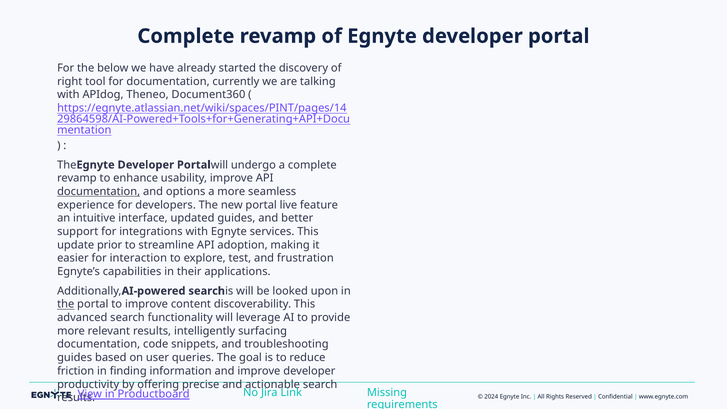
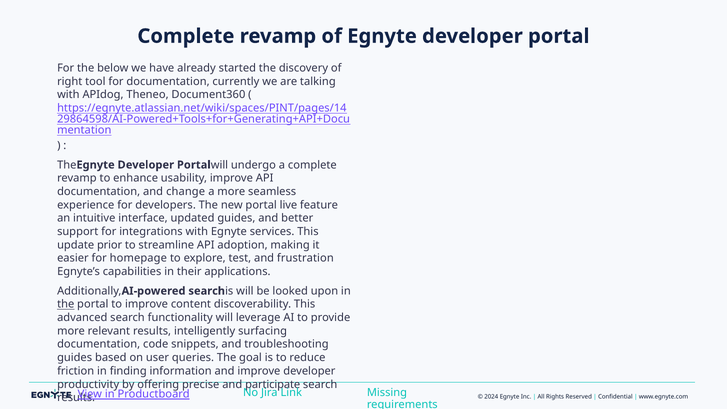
documentation underline: present -> none (99, 192)
options: options -> change (186, 192)
interaction: interaction -> homepage (138, 258)
actionable: actionable -> participate (273, 384)
